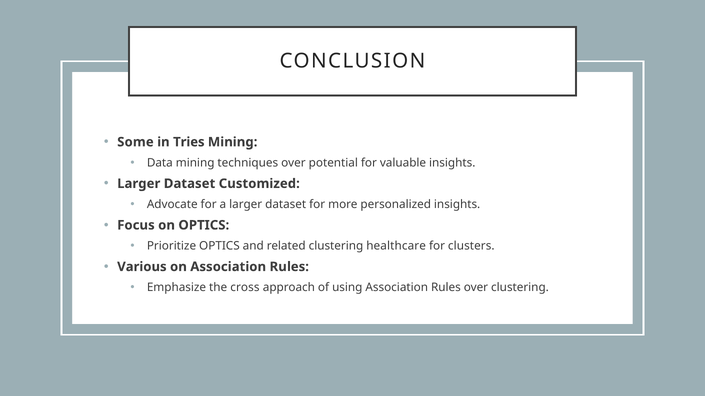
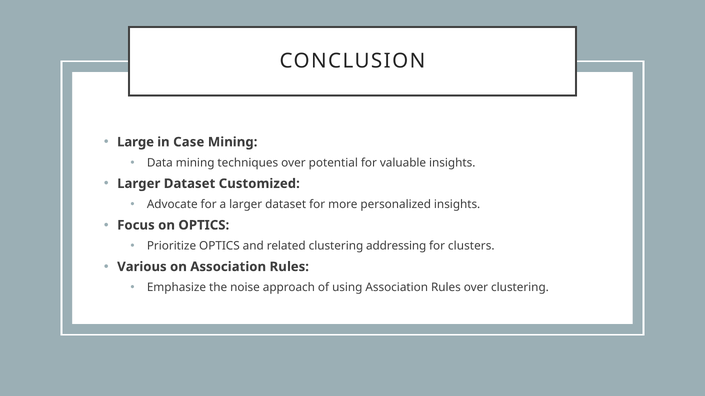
Some: Some -> Large (136, 142)
Tries: Tries -> Case (189, 142)
healthcare: healthcare -> addressing (396, 246)
cross: cross -> noise (245, 288)
